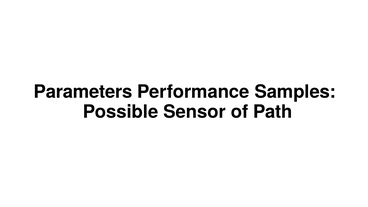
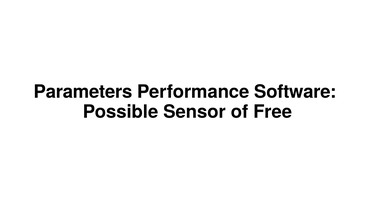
Samples: Samples -> Software (295, 92)
Path: Path -> Free (273, 112)
